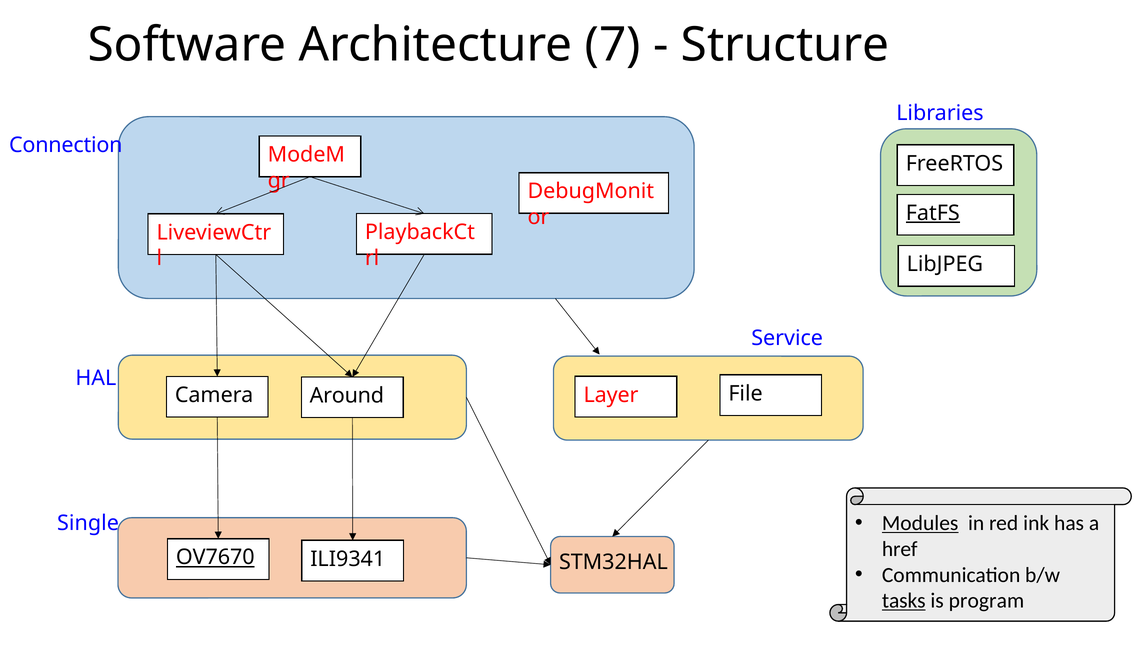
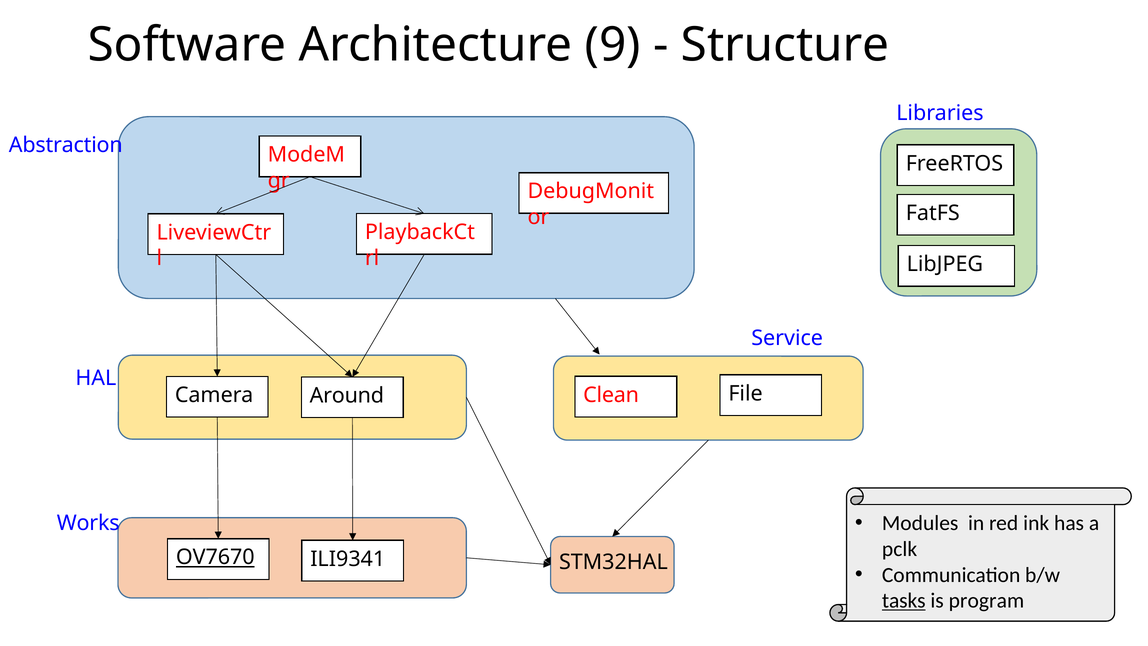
7: 7 -> 9 (613, 45)
Connection: Connection -> Abstraction (66, 145)
FatFS underline: present -> none (933, 213)
Layer: Layer -> Clean (611, 395)
Modules underline: present -> none (920, 523)
Single: Single -> Works (88, 523)
href: href -> pclk (900, 549)
